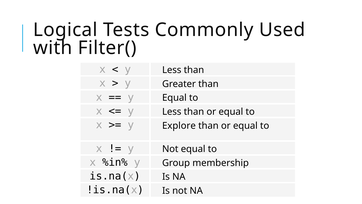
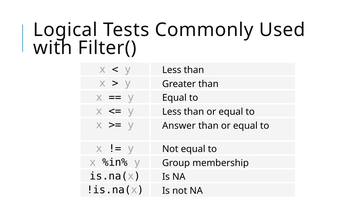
Explore: Explore -> Answer (179, 125)
